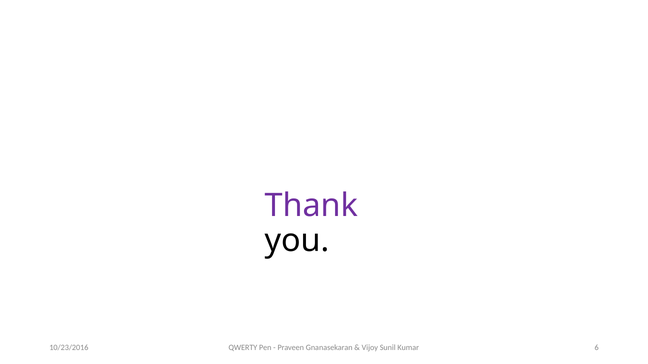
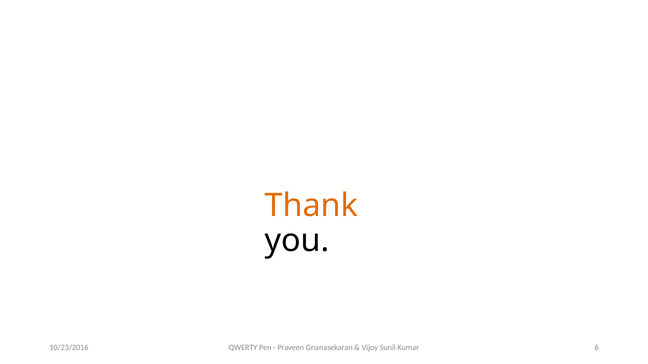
Thank colour: purple -> orange (311, 206)
